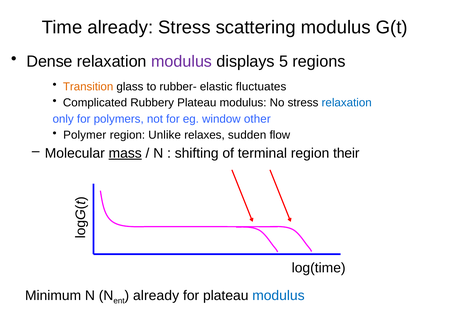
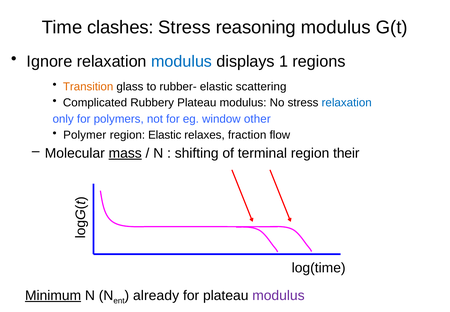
Time already: already -> clashes (120, 27)
scattering: scattering -> reasoning (256, 27)
Dense: Dense -> Ignore (49, 61)
modulus colour: purple -> blue (182, 61)
5: 5 -> 1 (284, 61)
fluctuates: fluctuates -> scattering (261, 86)
region Unlike: Unlike -> Elastic (165, 135)
sudden: sudden -> fraction (247, 135)
Minimum underline: none -> present (53, 295)
modulus colour: blue -> purple (278, 295)
